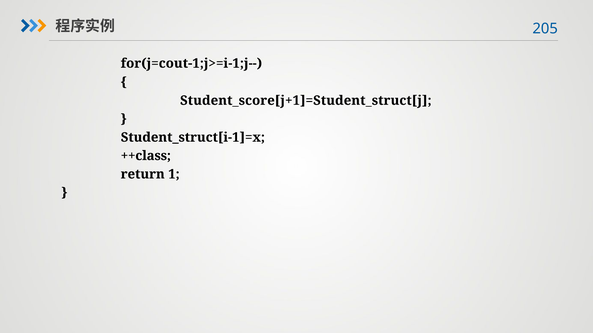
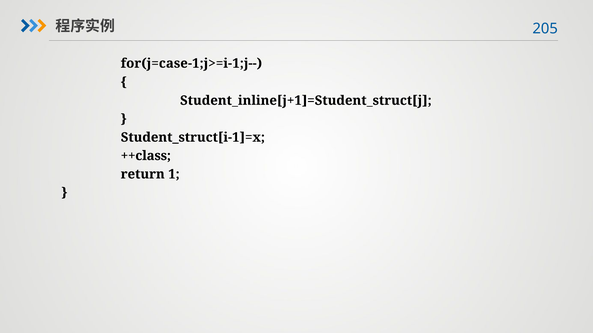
for(j=cout-1;j>=i-1;j--: for(j=cout-1;j>=i-1;j-- -> for(j=case-1;j>=i-1;j-- (191, 63)
Student_score[j+1]=Student_struct[j: Student_score[j+1]=Student_struct[j -> Student_inline[j+1]=Student_struct[j (306, 101)
